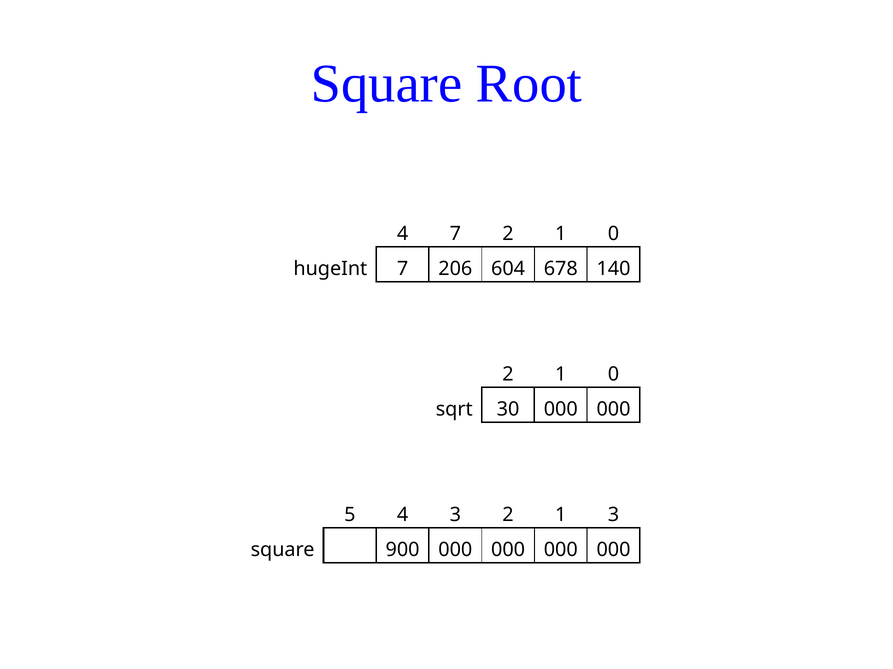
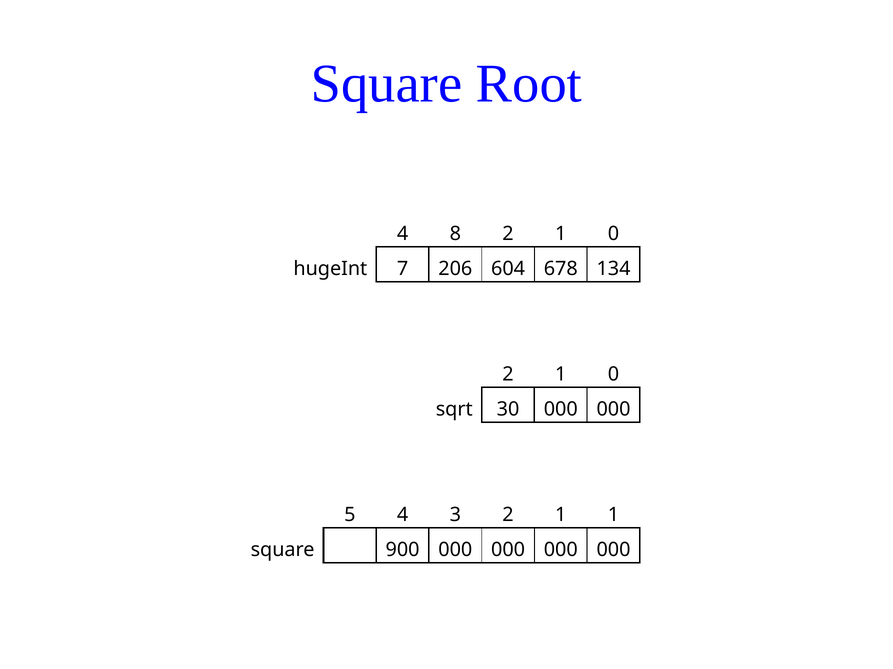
4 7: 7 -> 8 (455, 234)
140: 140 -> 134 (614, 269)
1 3: 3 -> 1 (614, 515)
